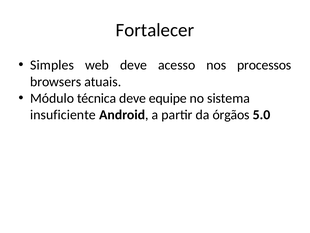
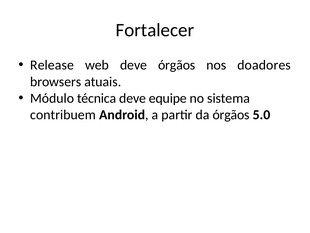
Simples: Simples -> Release (52, 65)
deve acesso: acesso -> órgãos (177, 65)
processos: processos -> doadores (264, 65)
insuficiente: insuficiente -> contribuem (63, 115)
